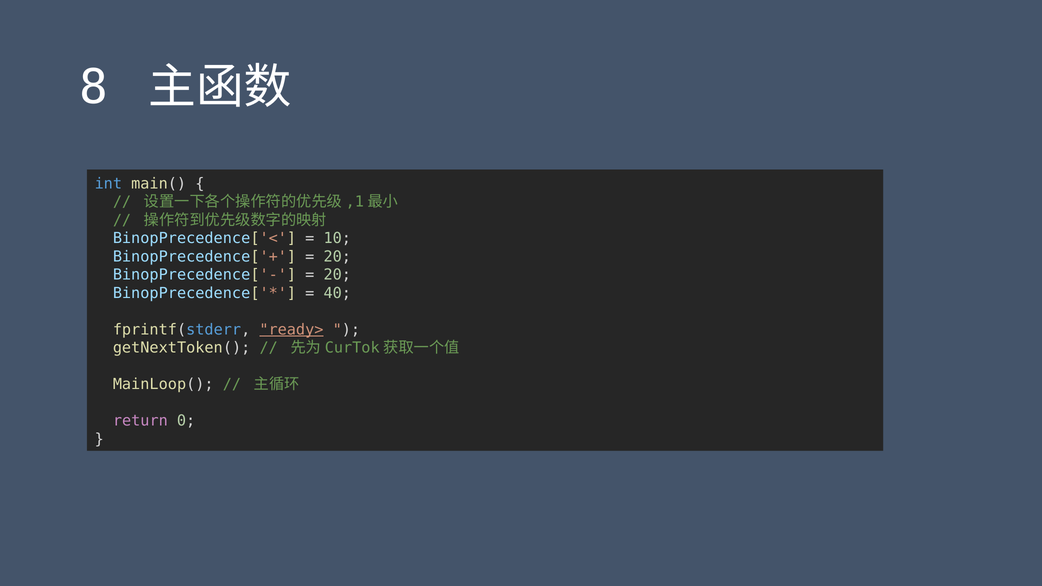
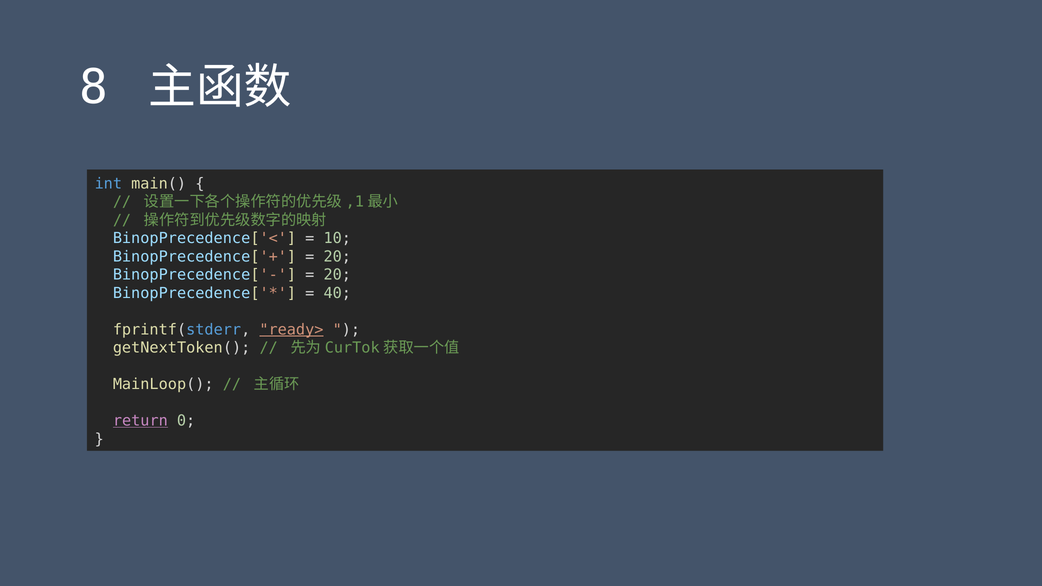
return underline: none -> present (140, 421)
